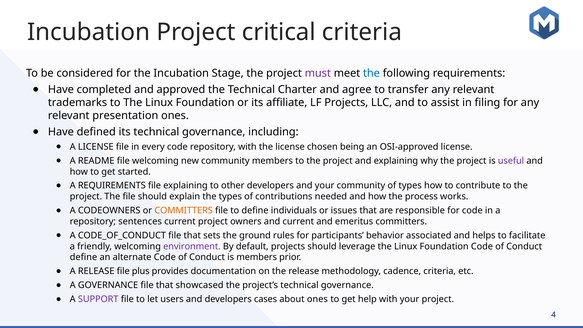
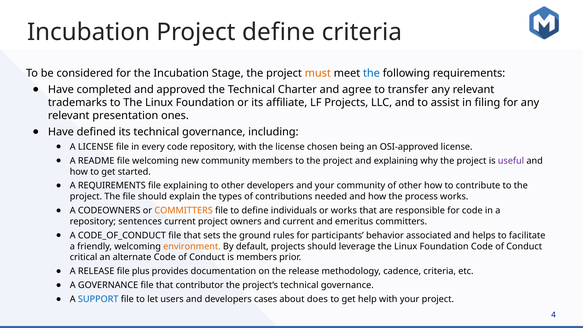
Project critical: critical -> define (279, 32)
must colour: purple -> orange (318, 73)
of types: types -> other (410, 186)
or issues: issues -> works (344, 211)
environment colour: purple -> orange (192, 246)
define: define -> critical (84, 257)
showcased: showcased -> contributor (200, 285)
SUPPORT colour: purple -> blue (98, 299)
about ones: ones -> does (317, 299)
